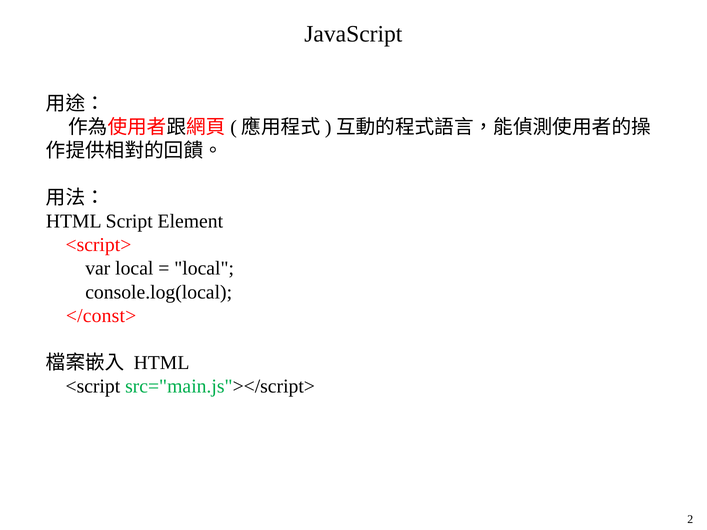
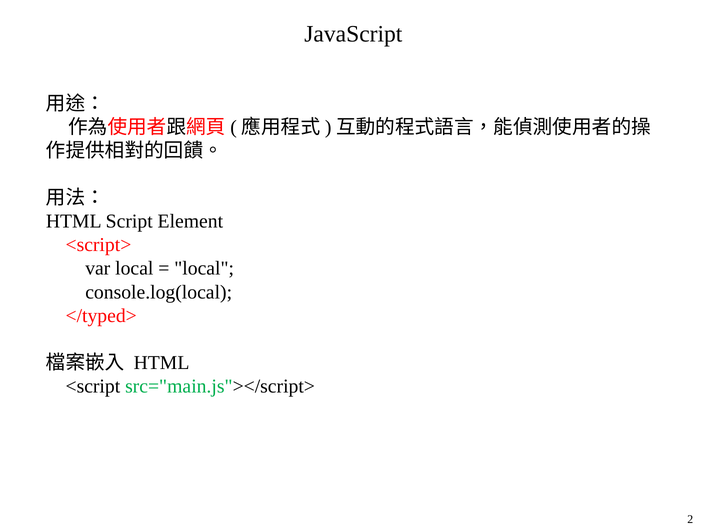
</const>: </const> -> </typed> (101, 316)
